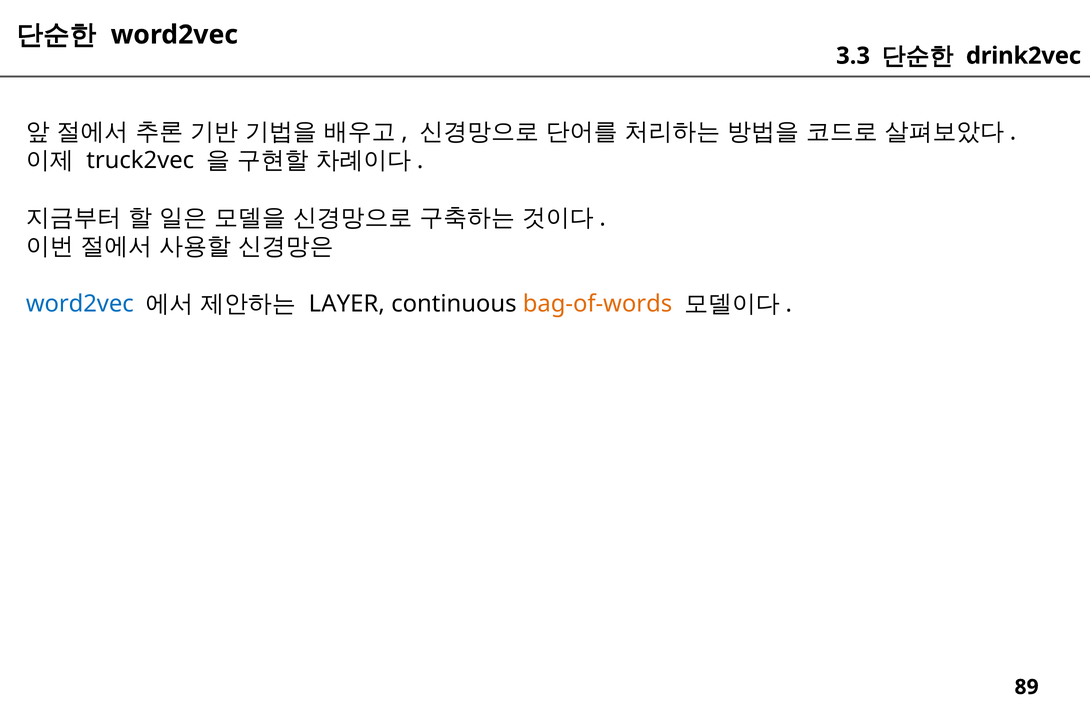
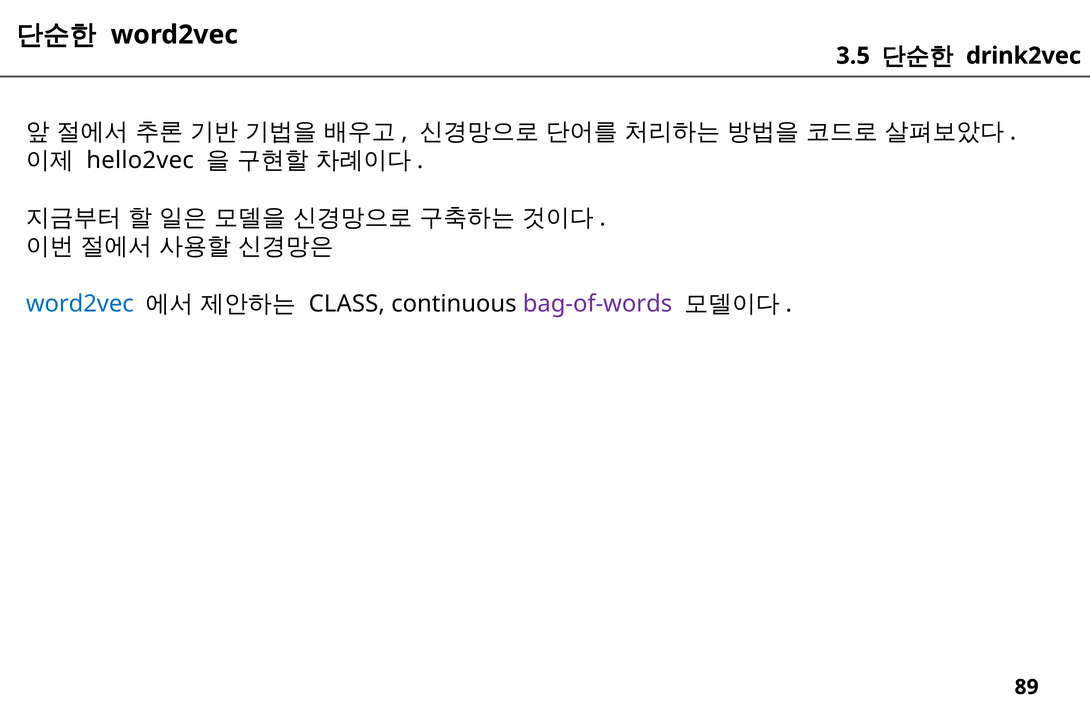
3.3: 3.3 -> 3.5 (853, 56)
truck2vec: truck2vec -> hello2vec (140, 161)
LAYER: LAYER -> CLASS (347, 304)
bag-of-words colour: orange -> purple (598, 304)
